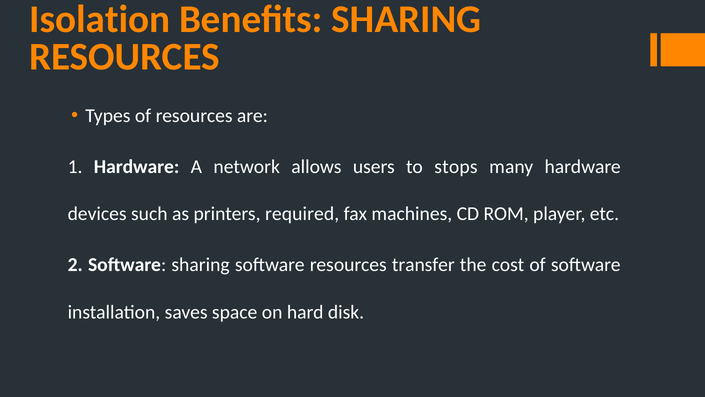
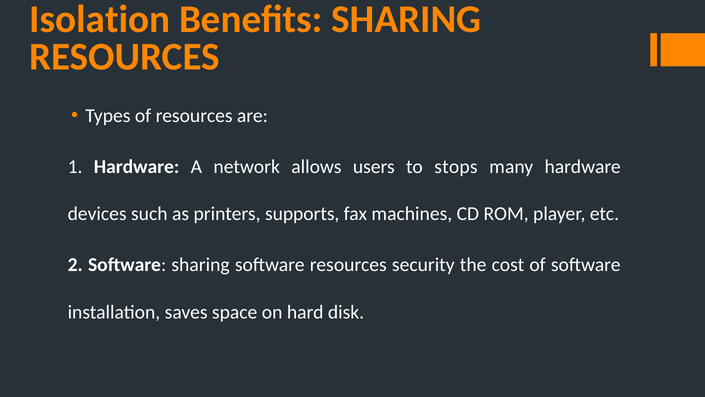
required: required -> supports (302, 214)
transfer: transfer -> security (423, 265)
